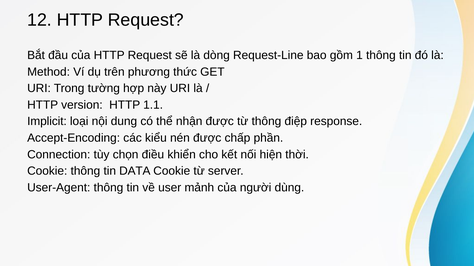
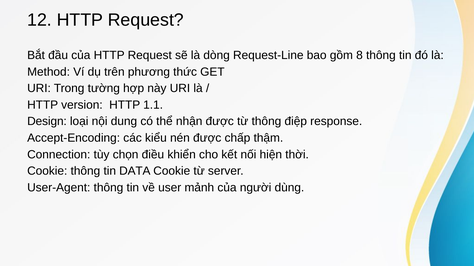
1: 1 -> 8 (360, 55)
Implicit: Implicit -> Design (47, 122)
phần: phần -> thậm (268, 138)
